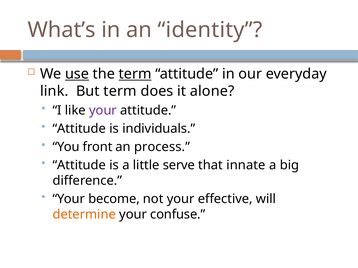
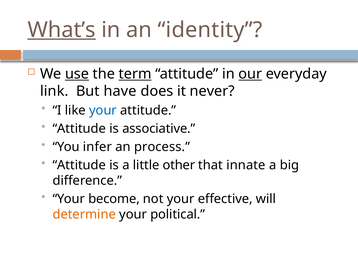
What’s underline: none -> present (62, 30)
our underline: none -> present (250, 74)
But term: term -> have (120, 91)
alone: alone -> never (212, 91)
your colour: purple -> blue (103, 110)
individuals: individuals -> associative (159, 129)
front: front -> infer (97, 147)
serve: serve -> other (179, 165)
confuse: confuse -> political (178, 215)
